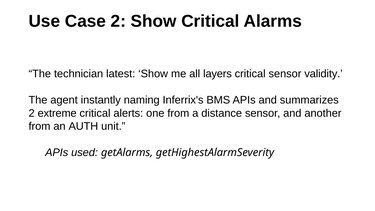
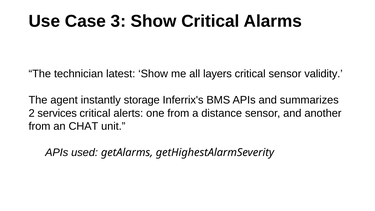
Case 2: 2 -> 3 (118, 21)
naming: naming -> storage (142, 100)
extreme: extreme -> services (57, 113)
AUTH: AUTH -> CHAT (83, 126)
